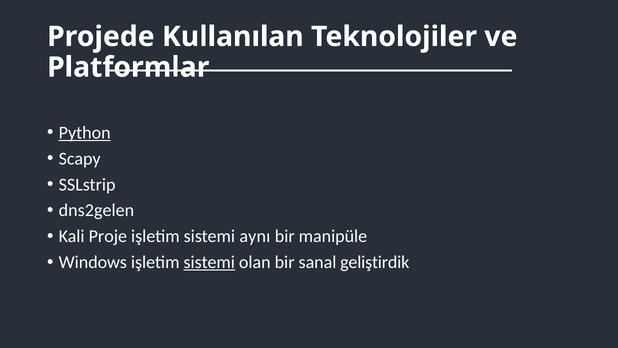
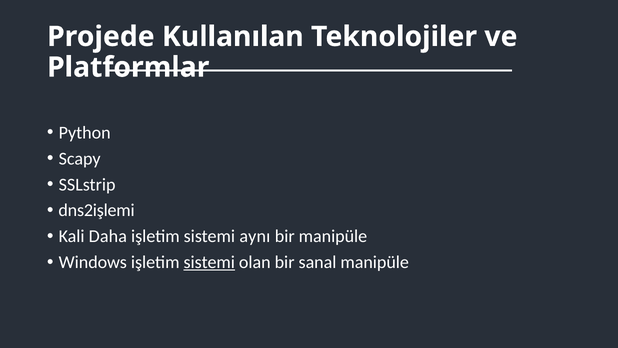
Python underline: present -> none (85, 133)
dns2gelen: dns2gelen -> dns2işlemi (97, 210)
Proje: Proje -> Daha (108, 236)
sanal geliştirdik: geliştirdik -> manipüle (375, 262)
